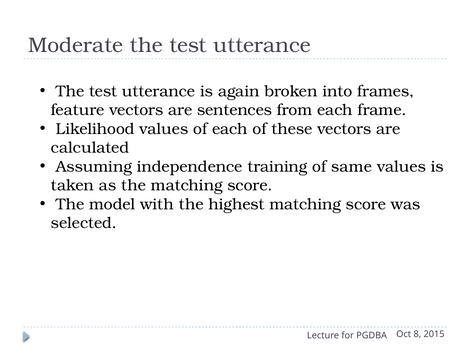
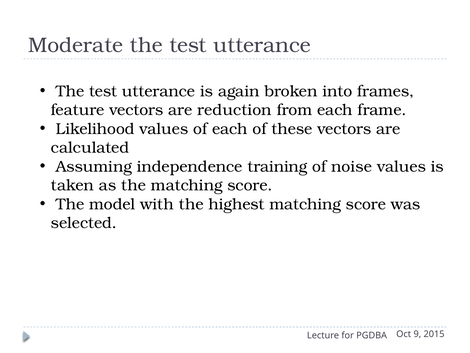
sentences: sentences -> reduction (234, 110)
same: same -> noise (352, 166)
8: 8 -> 9 (417, 334)
